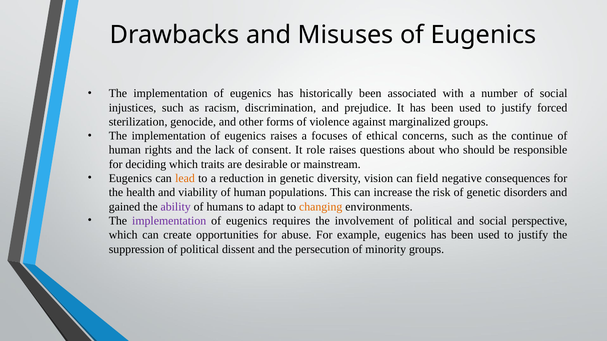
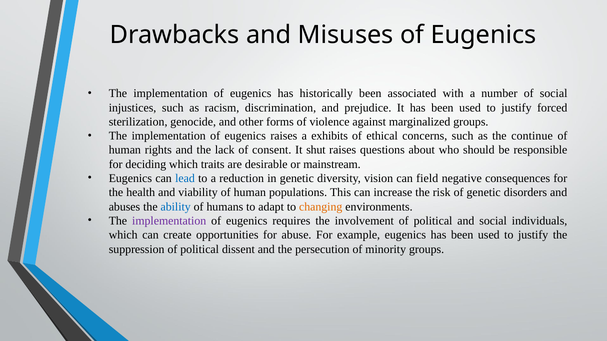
focuses: focuses -> exhibits (330, 136)
role: role -> shut (316, 150)
lead colour: orange -> blue (185, 179)
gained: gained -> abuses (124, 207)
ability colour: purple -> blue (176, 207)
perspective: perspective -> individuals (540, 221)
